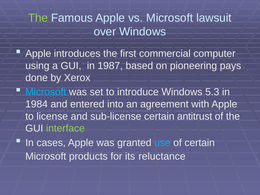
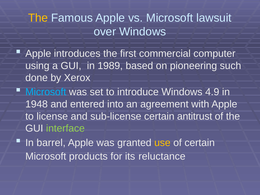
The colour: light green -> yellow (38, 18)
1987: 1987 -> 1989 (110, 66)
pays: pays -> such (231, 66)
5.3: 5.3 -> 4.9 (212, 92)
1984: 1984 -> 1948 (37, 104)
cases: cases -> barrel (51, 143)
use colour: light blue -> yellow (162, 143)
